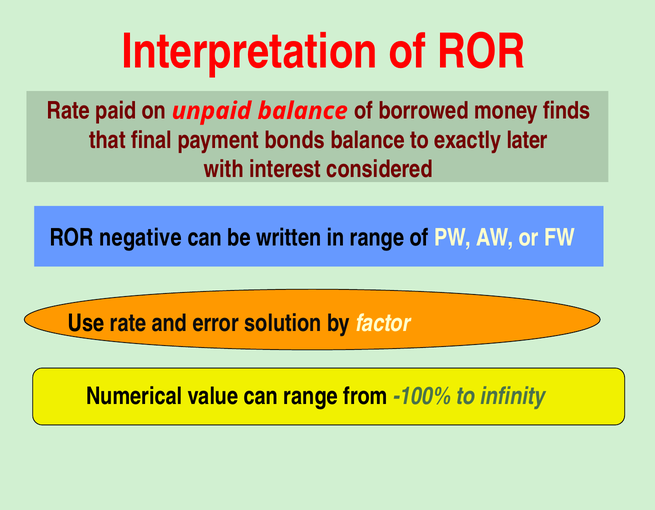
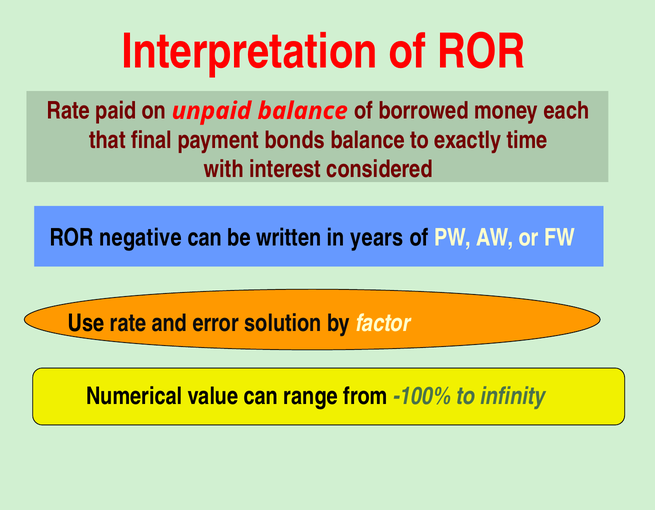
finds: finds -> each (567, 111)
later: later -> time (527, 140)
in range: range -> years (377, 238)
